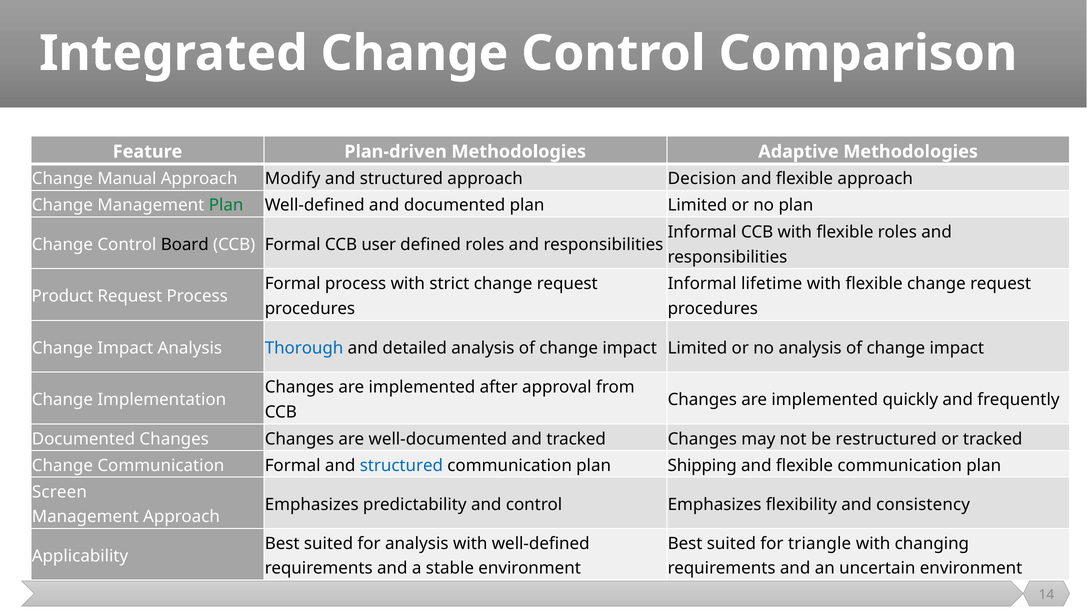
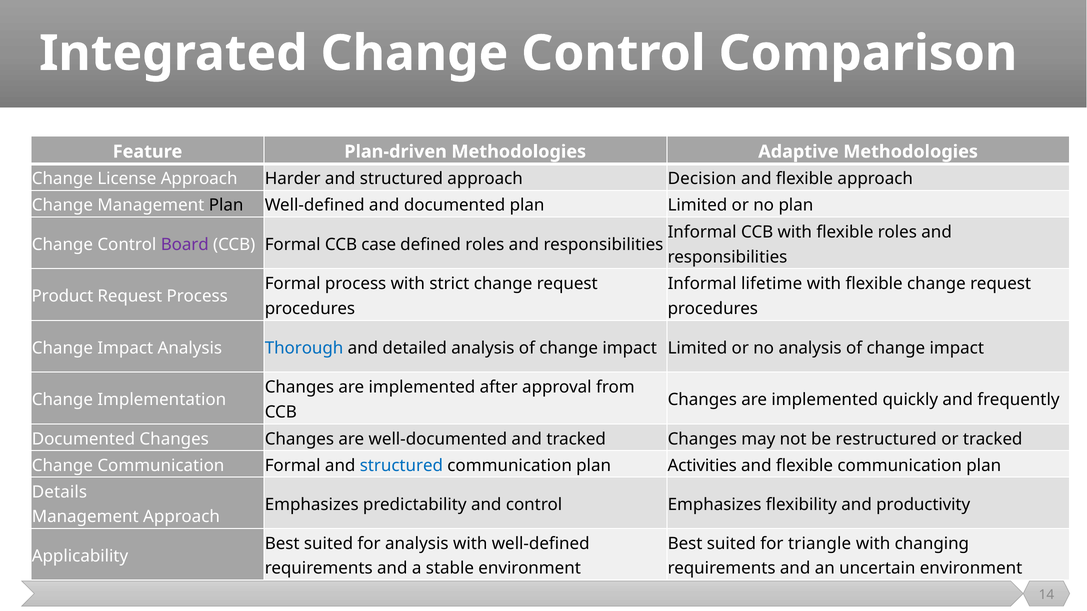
Manual: Manual -> License (127, 179)
Modify: Modify -> Harder (293, 179)
Plan colour: green -> black (226, 205)
Board colour: black -> purple (185, 245)
user: user -> case (379, 245)
Shipping: Shipping -> Activities (702, 466)
Screen: Screen -> Details (59, 492)
consistency: consistency -> productivity (923, 505)
